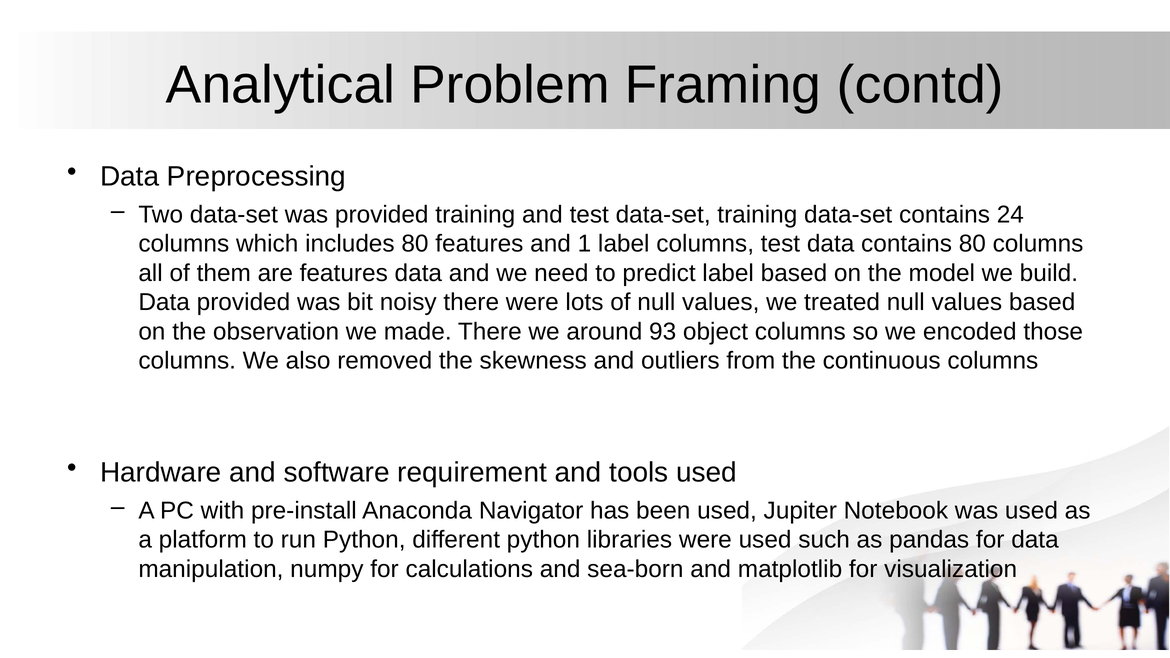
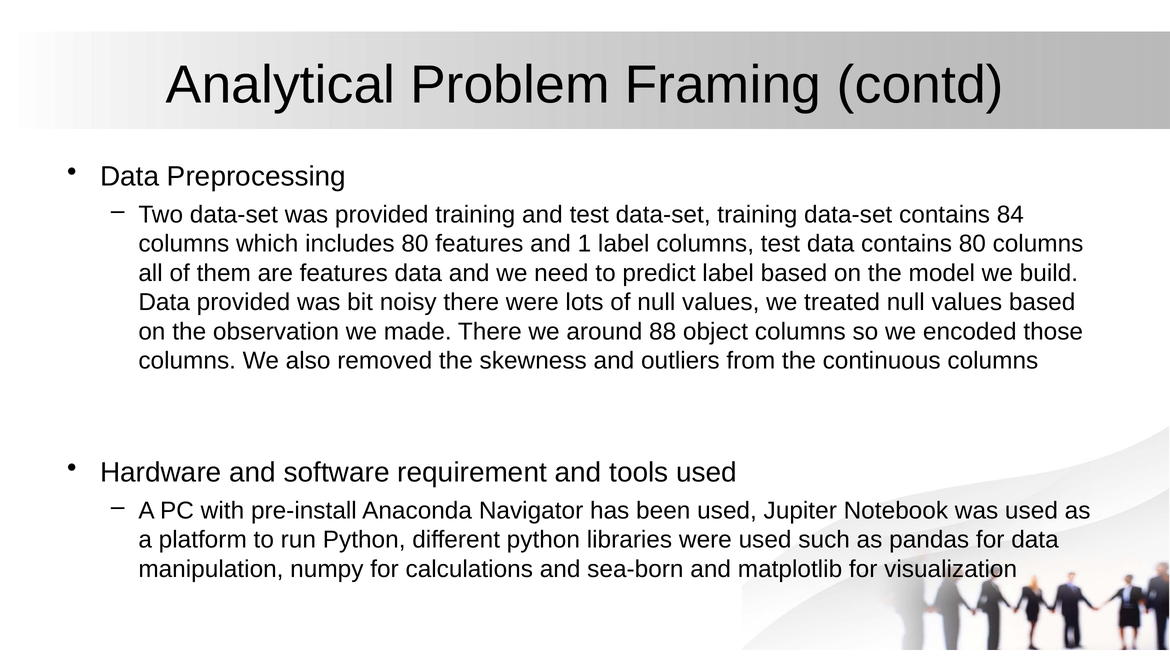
24: 24 -> 84 (1010, 215)
93: 93 -> 88 (663, 332)
